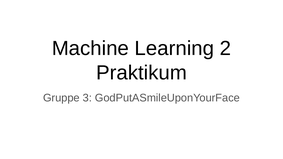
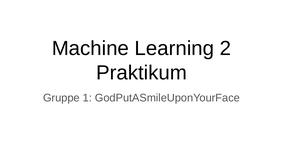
3: 3 -> 1 (87, 98)
